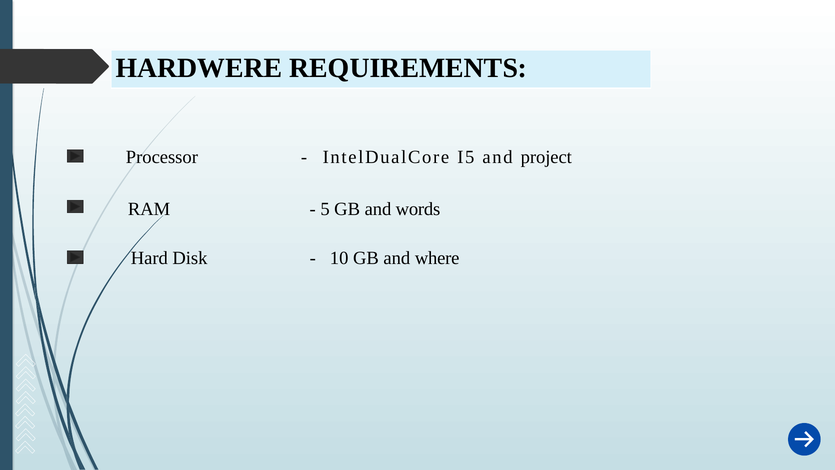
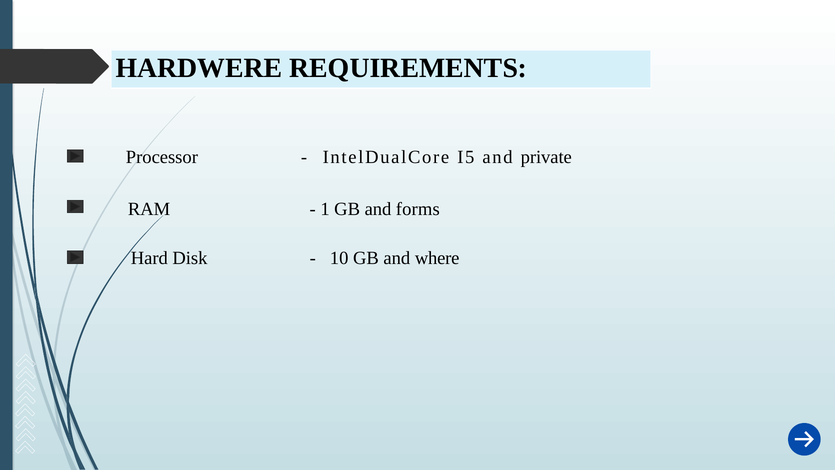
project: project -> private (546, 157)
5: 5 -> 1 (325, 209)
words: words -> forms (418, 209)
